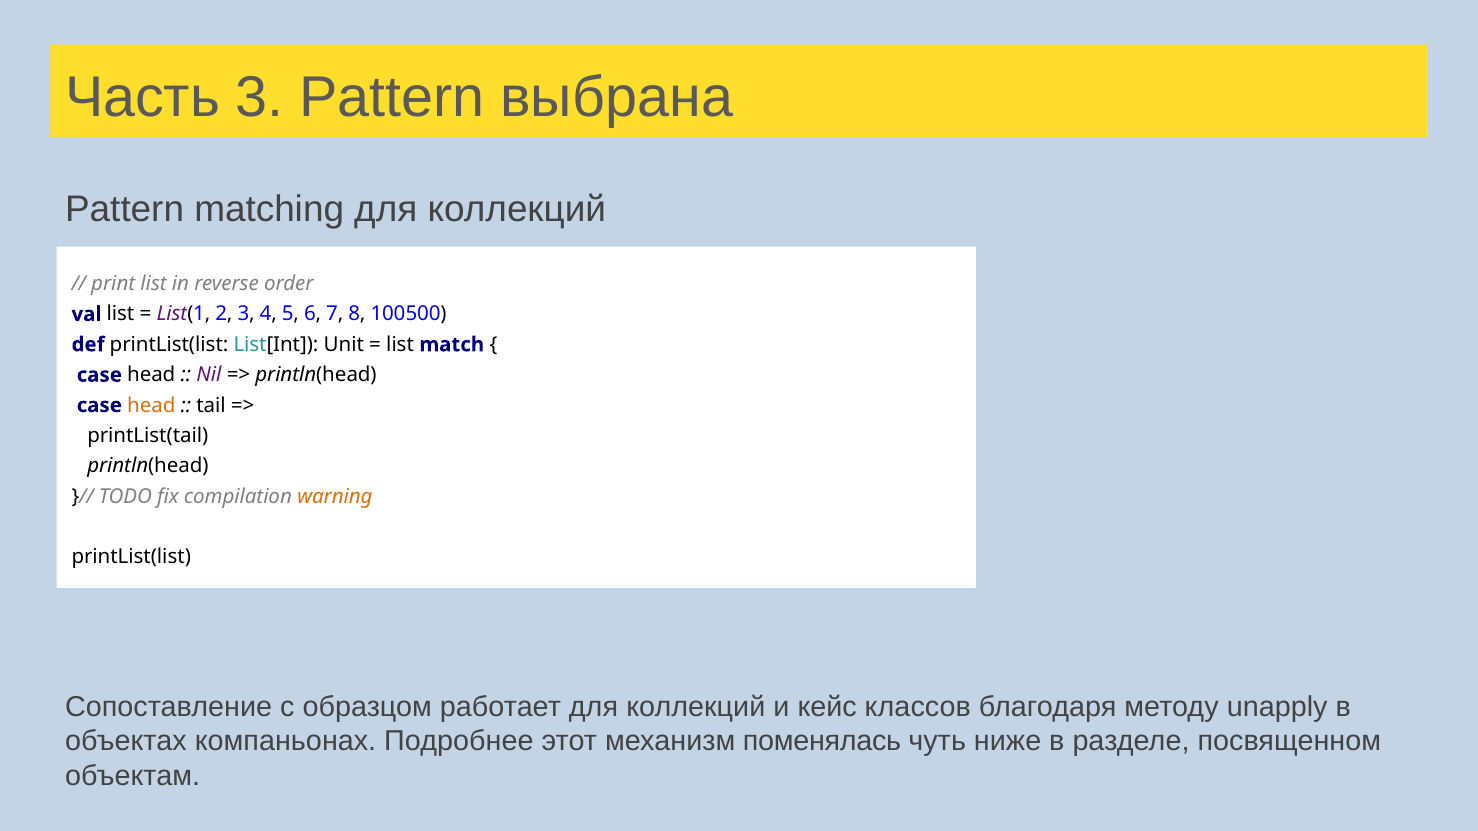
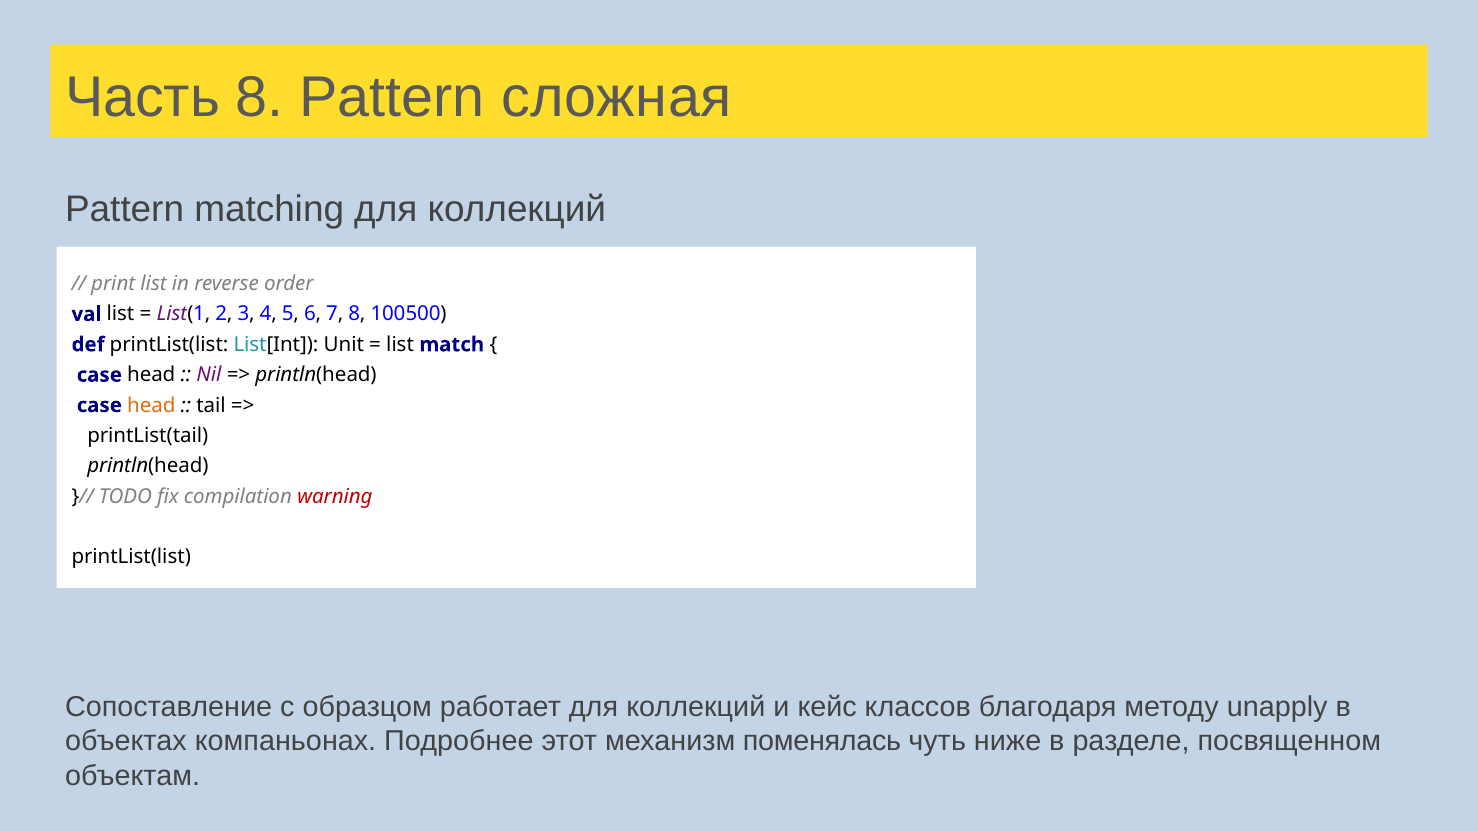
Часть 3: 3 -> 8 (260, 98)
выбрана: выбрана -> сложная (616, 98)
warning colour: orange -> red (335, 497)
